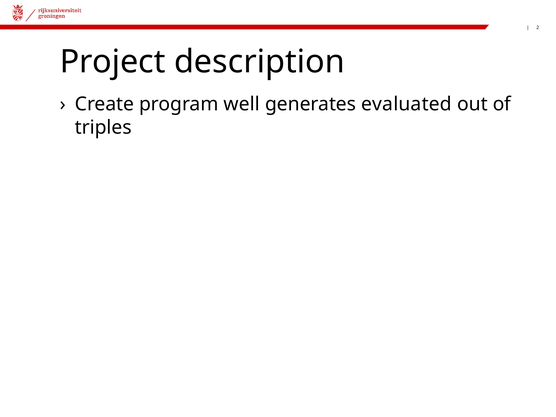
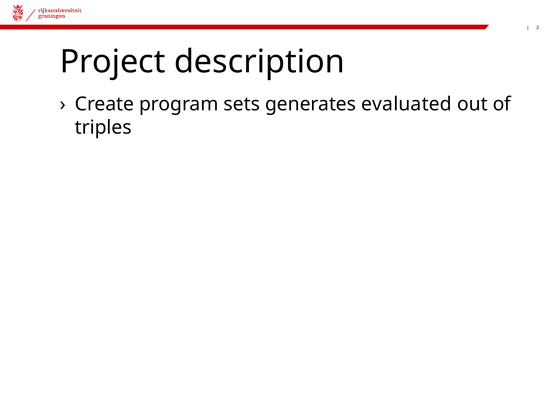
well: well -> sets (242, 104)
